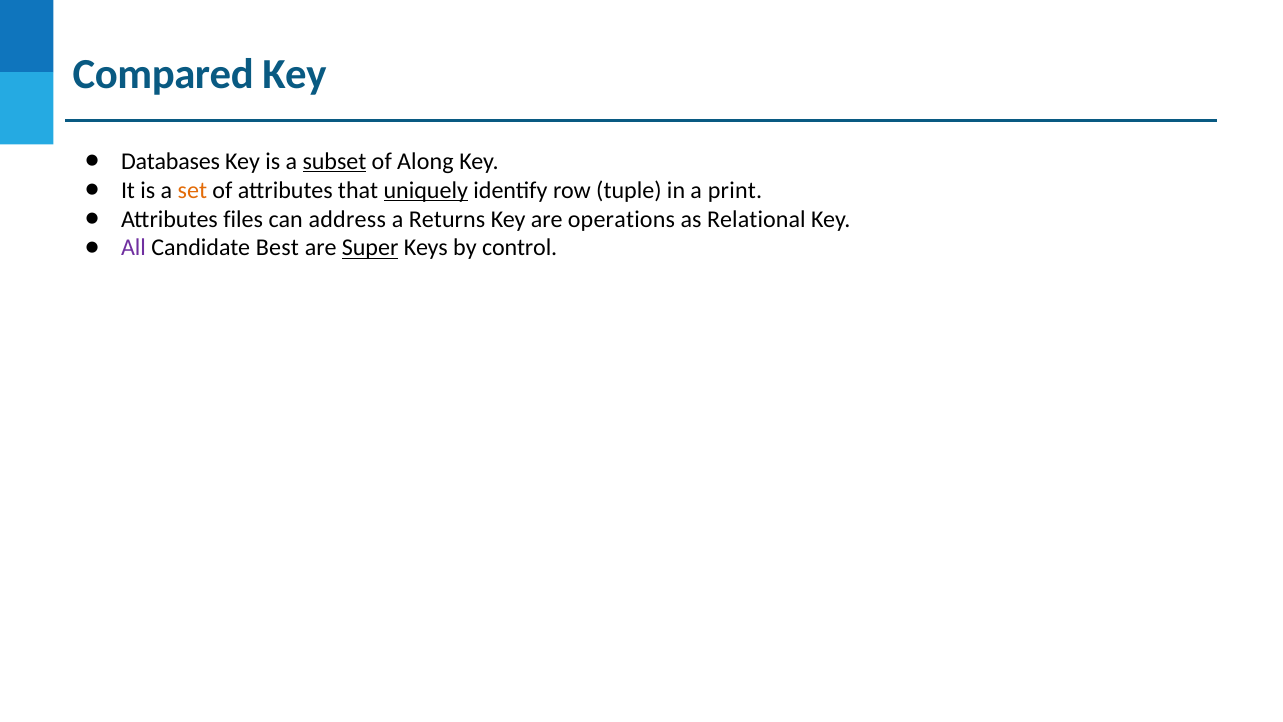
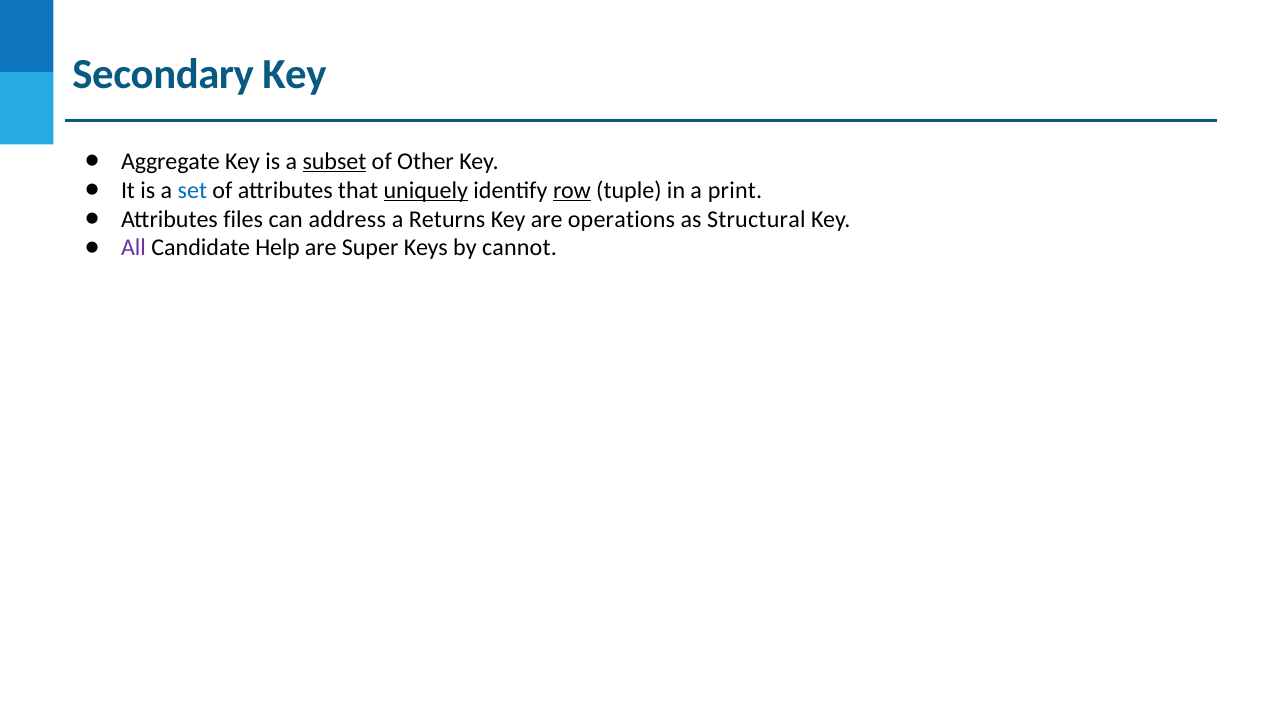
Compared: Compared -> Secondary (163, 75)
Databases: Databases -> Aggregate (170, 161)
Along: Along -> Other (426, 161)
set colour: orange -> blue (192, 190)
row underline: none -> present (572, 190)
Relational: Relational -> Structural (756, 219)
Best: Best -> Help (278, 248)
Super underline: present -> none (370, 248)
control: control -> cannot (519, 248)
